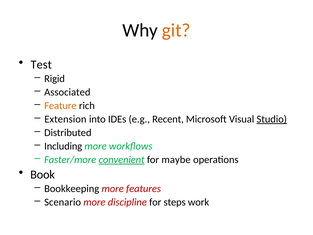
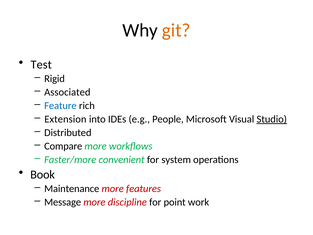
Feature colour: orange -> blue (60, 106)
Recent: Recent -> People (168, 119)
Including: Including -> Compare (63, 146)
convenient underline: present -> none (122, 159)
maybe: maybe -> system (176, 159)
Bookkeeping: Bookkeeping -> Maintenance (72, 189)
Scenario: Scenario -> Message (63, 202)
steps: steps -> point (175, 202)
